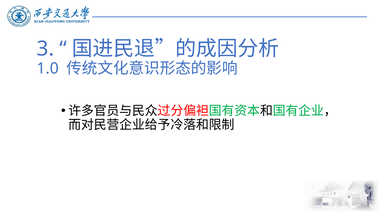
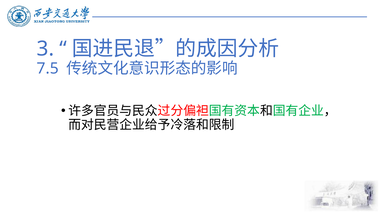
1.0: 1.0 -> 7.5 (48, 68)
